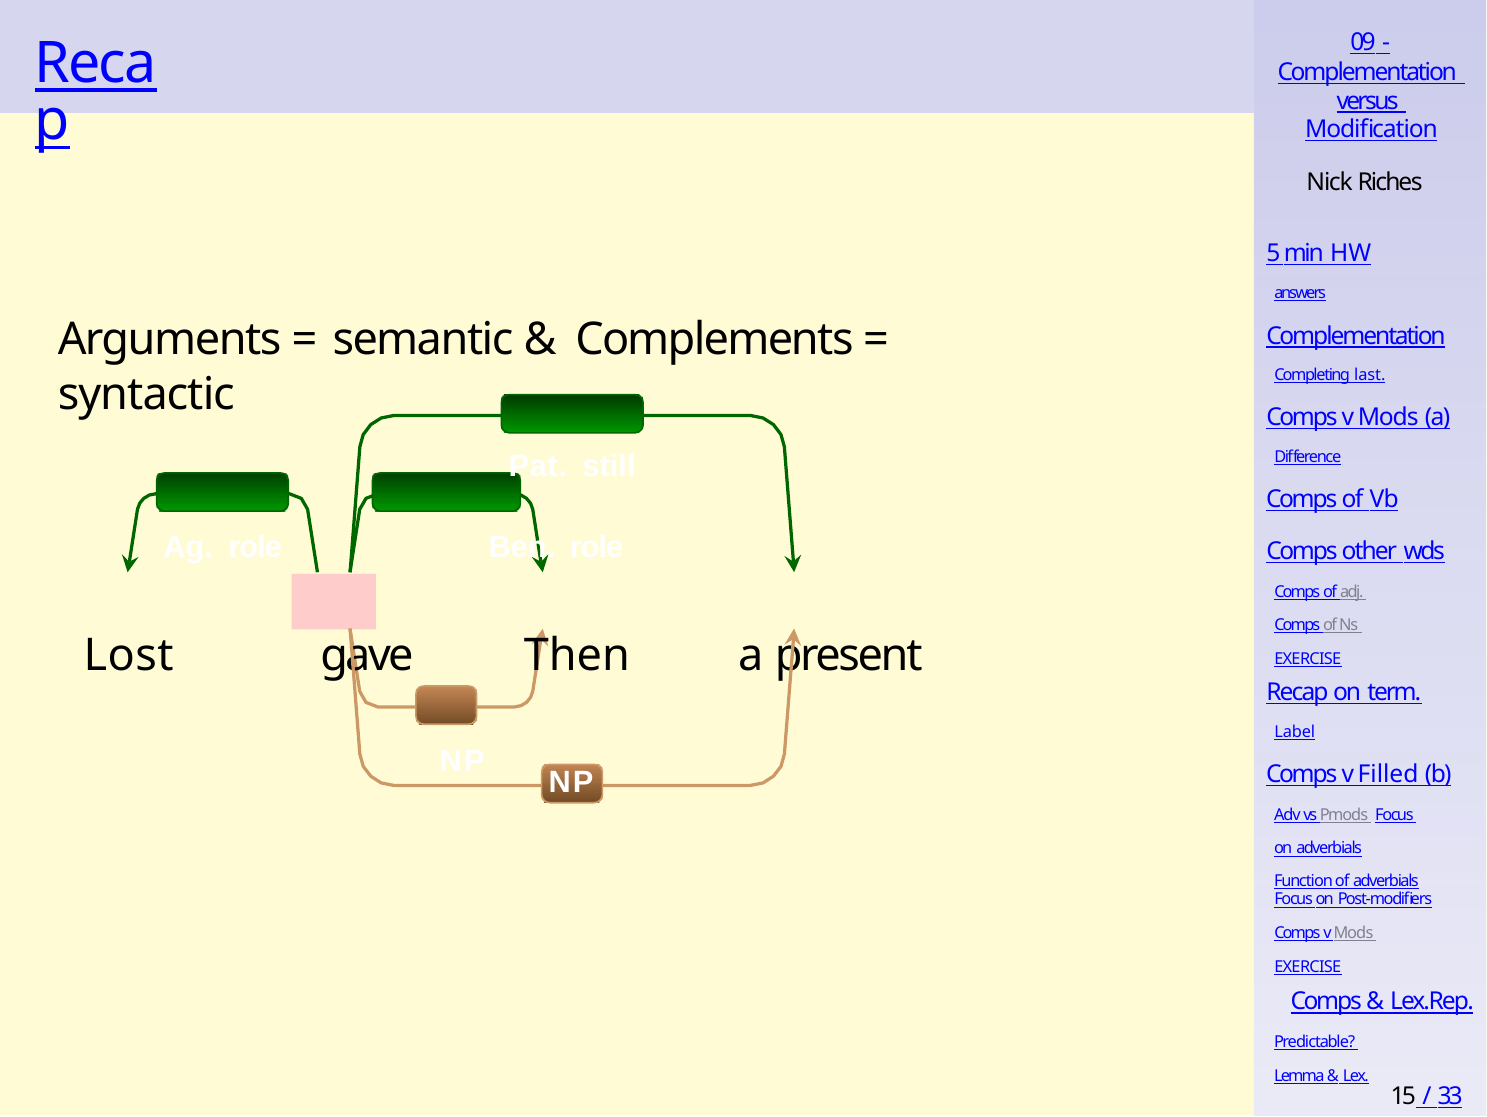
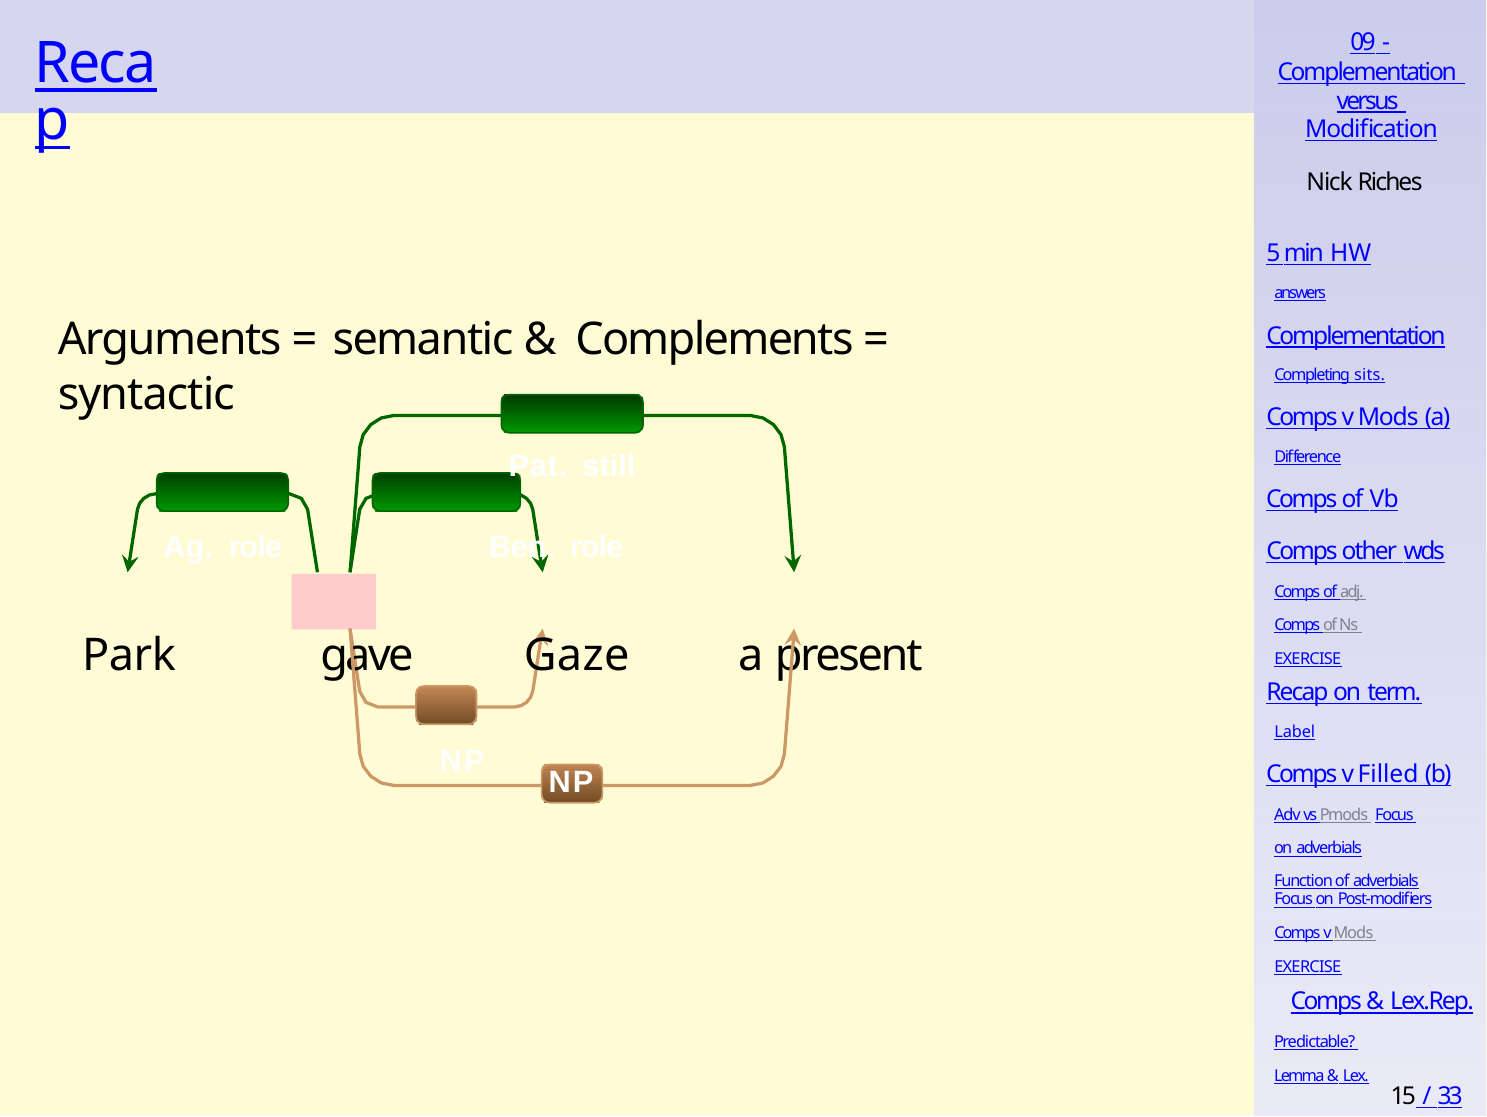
last: last -> sits (1370, 375)
Lost: Lost -> Park (129, 655)
Then: Then -> Gaze (577, 655)
